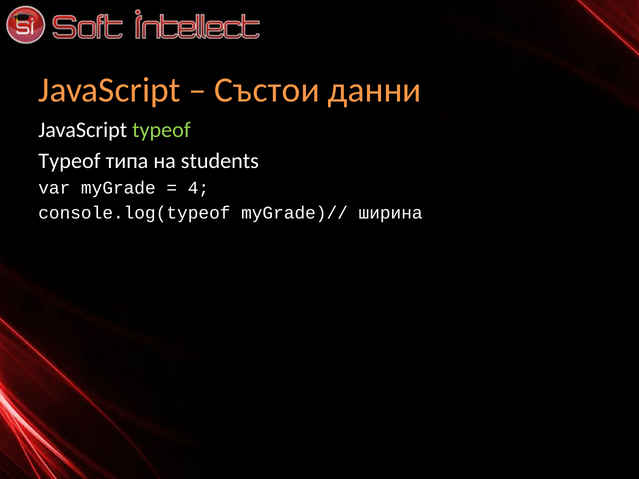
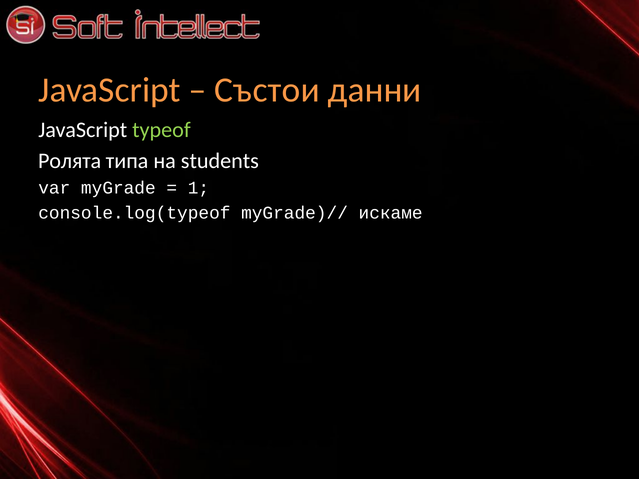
Typeof: Typeof -> Ролята (70, 161)
4: 4 -> 1 (198, 188)
ширина: ширина -> искаме (391, 213)
